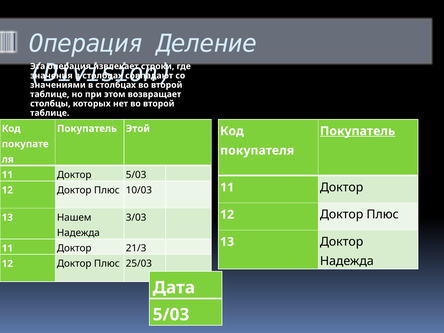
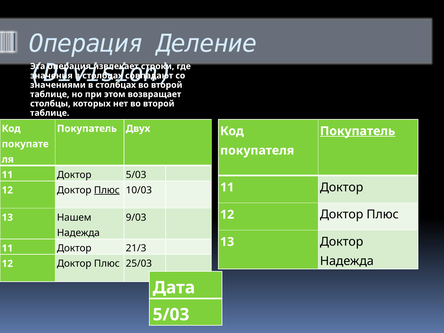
Этой: Этой -> Двух (138, 129)
Плюс underline: none -> present (107, 190)
3/03: 3/03 -> 9/03 (136, 217)
